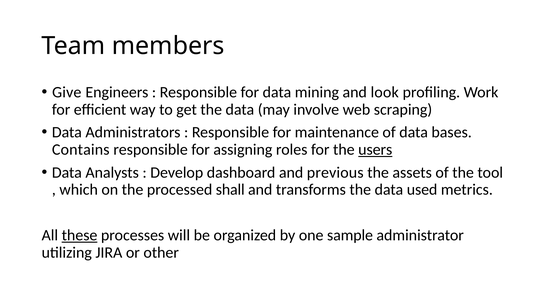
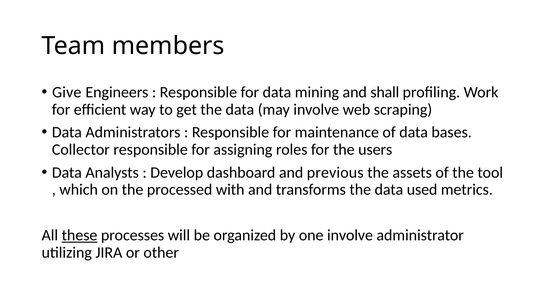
look: look -> shall (385, 92)
Contains: Contains -> Collector (81, 150)
users underline: present -> none (375, 150)
shall: shall -> with (230, 190)
one sample: sample -> involve (350, 235)
